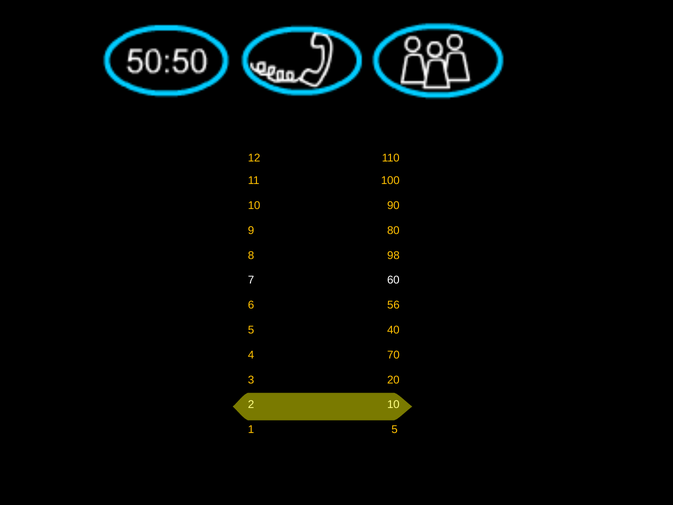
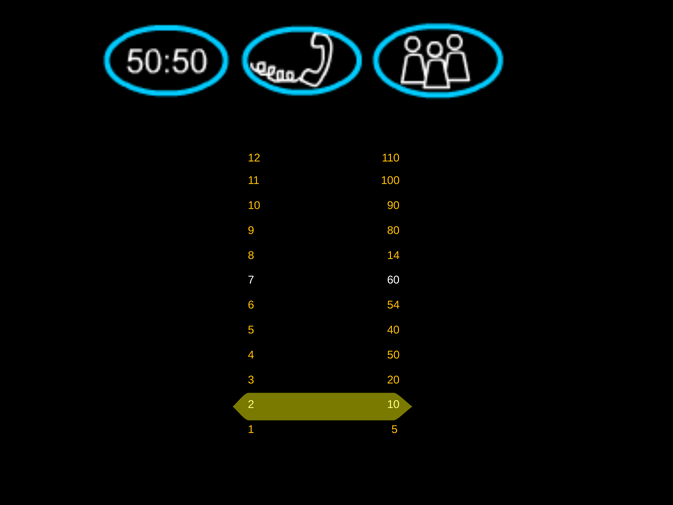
98: 98 -> 14 (393, 255)
56: 56 -> 54 (393, 305)
70: 70 -> 50 (393, 355)
